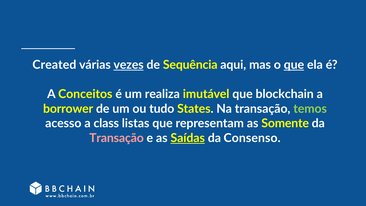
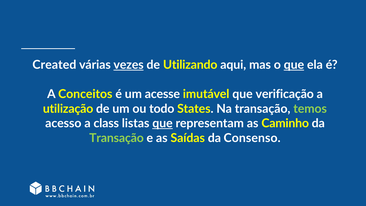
Sequência: Sequência -> Utilizando (190, 65)
realiza: realiza -> acesse (162, 94)
blockchain: blockchain -> verificação (285, 94)
borrower: borrower -> utilização (68, 109)
tudo: tudo -> todo (162, 109)
que underline: none -> present (162, 123)
Somente: Somente -> Caminho (285, 123)
Transação colour: pink -> light green (117, 138)
Saídas underline: present -> none (188, 138)
